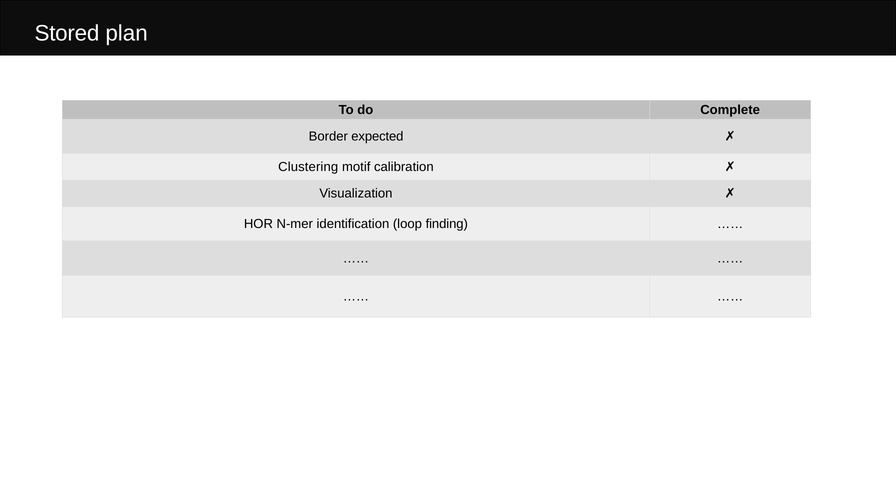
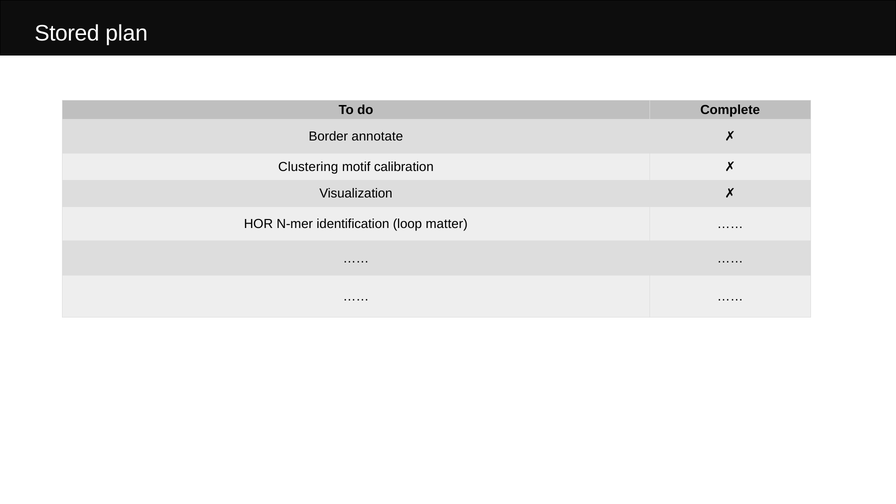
expected: expected -> annotate (377, 137)
finding: finding -> matter (447, 224)
